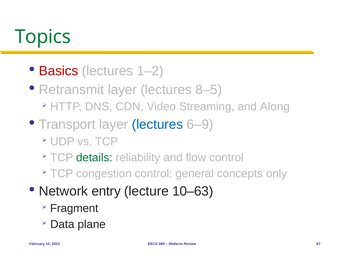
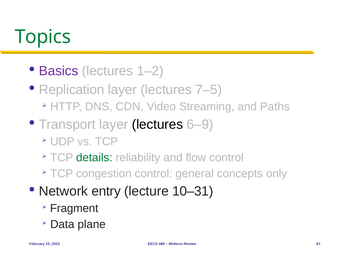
Basics colour: red -> purple (59, 71)
Retransmit: Retransmit -> Replication (72, 90)
8–5: 8–5 -> 7–5 (209, 90)
Along: Along -> Paths (275, 107)
lectures colour: blue -> black (157, 124)
10–63: 10–63 -> 10–31 (193, 191)
